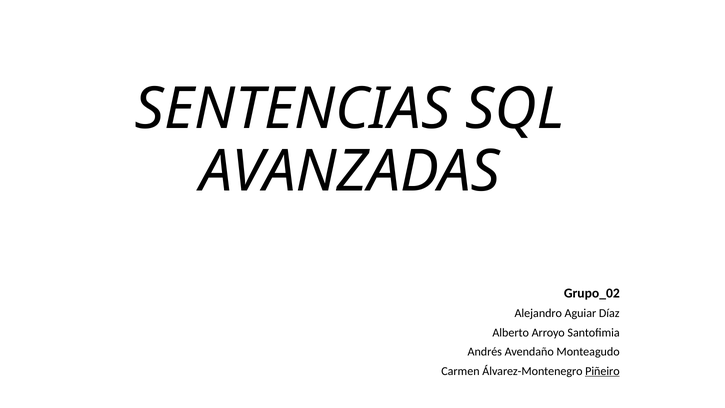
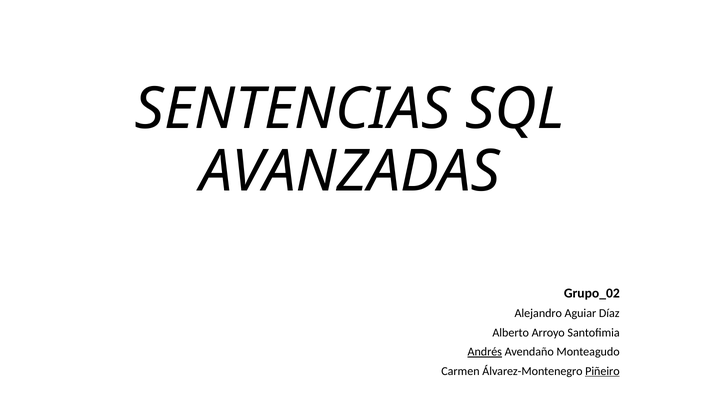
Andrés underline: none -> present (485, 352)
